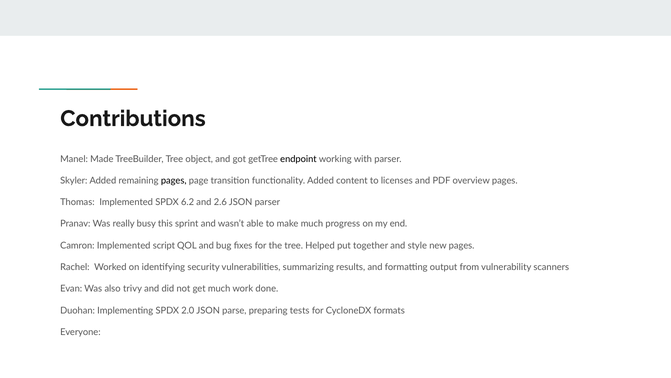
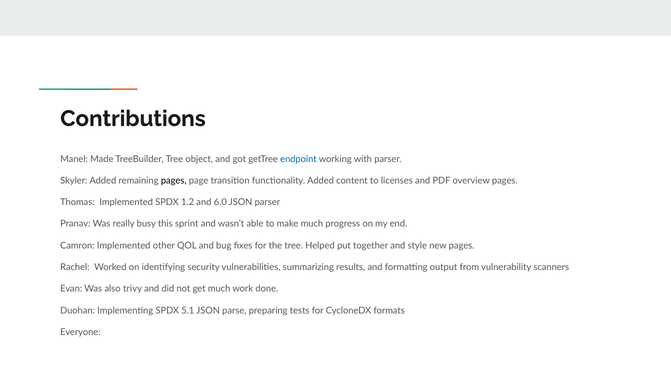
endpoint colour: black -> blue (298, 159)
6.2: 6.2 -> 1.2 (188, 202)
2.6: 2.6 -> 6.0 (220, 202)
script: script -> other (164, 245)
2.0: 2.0 -> 5.1 (188, 310)
